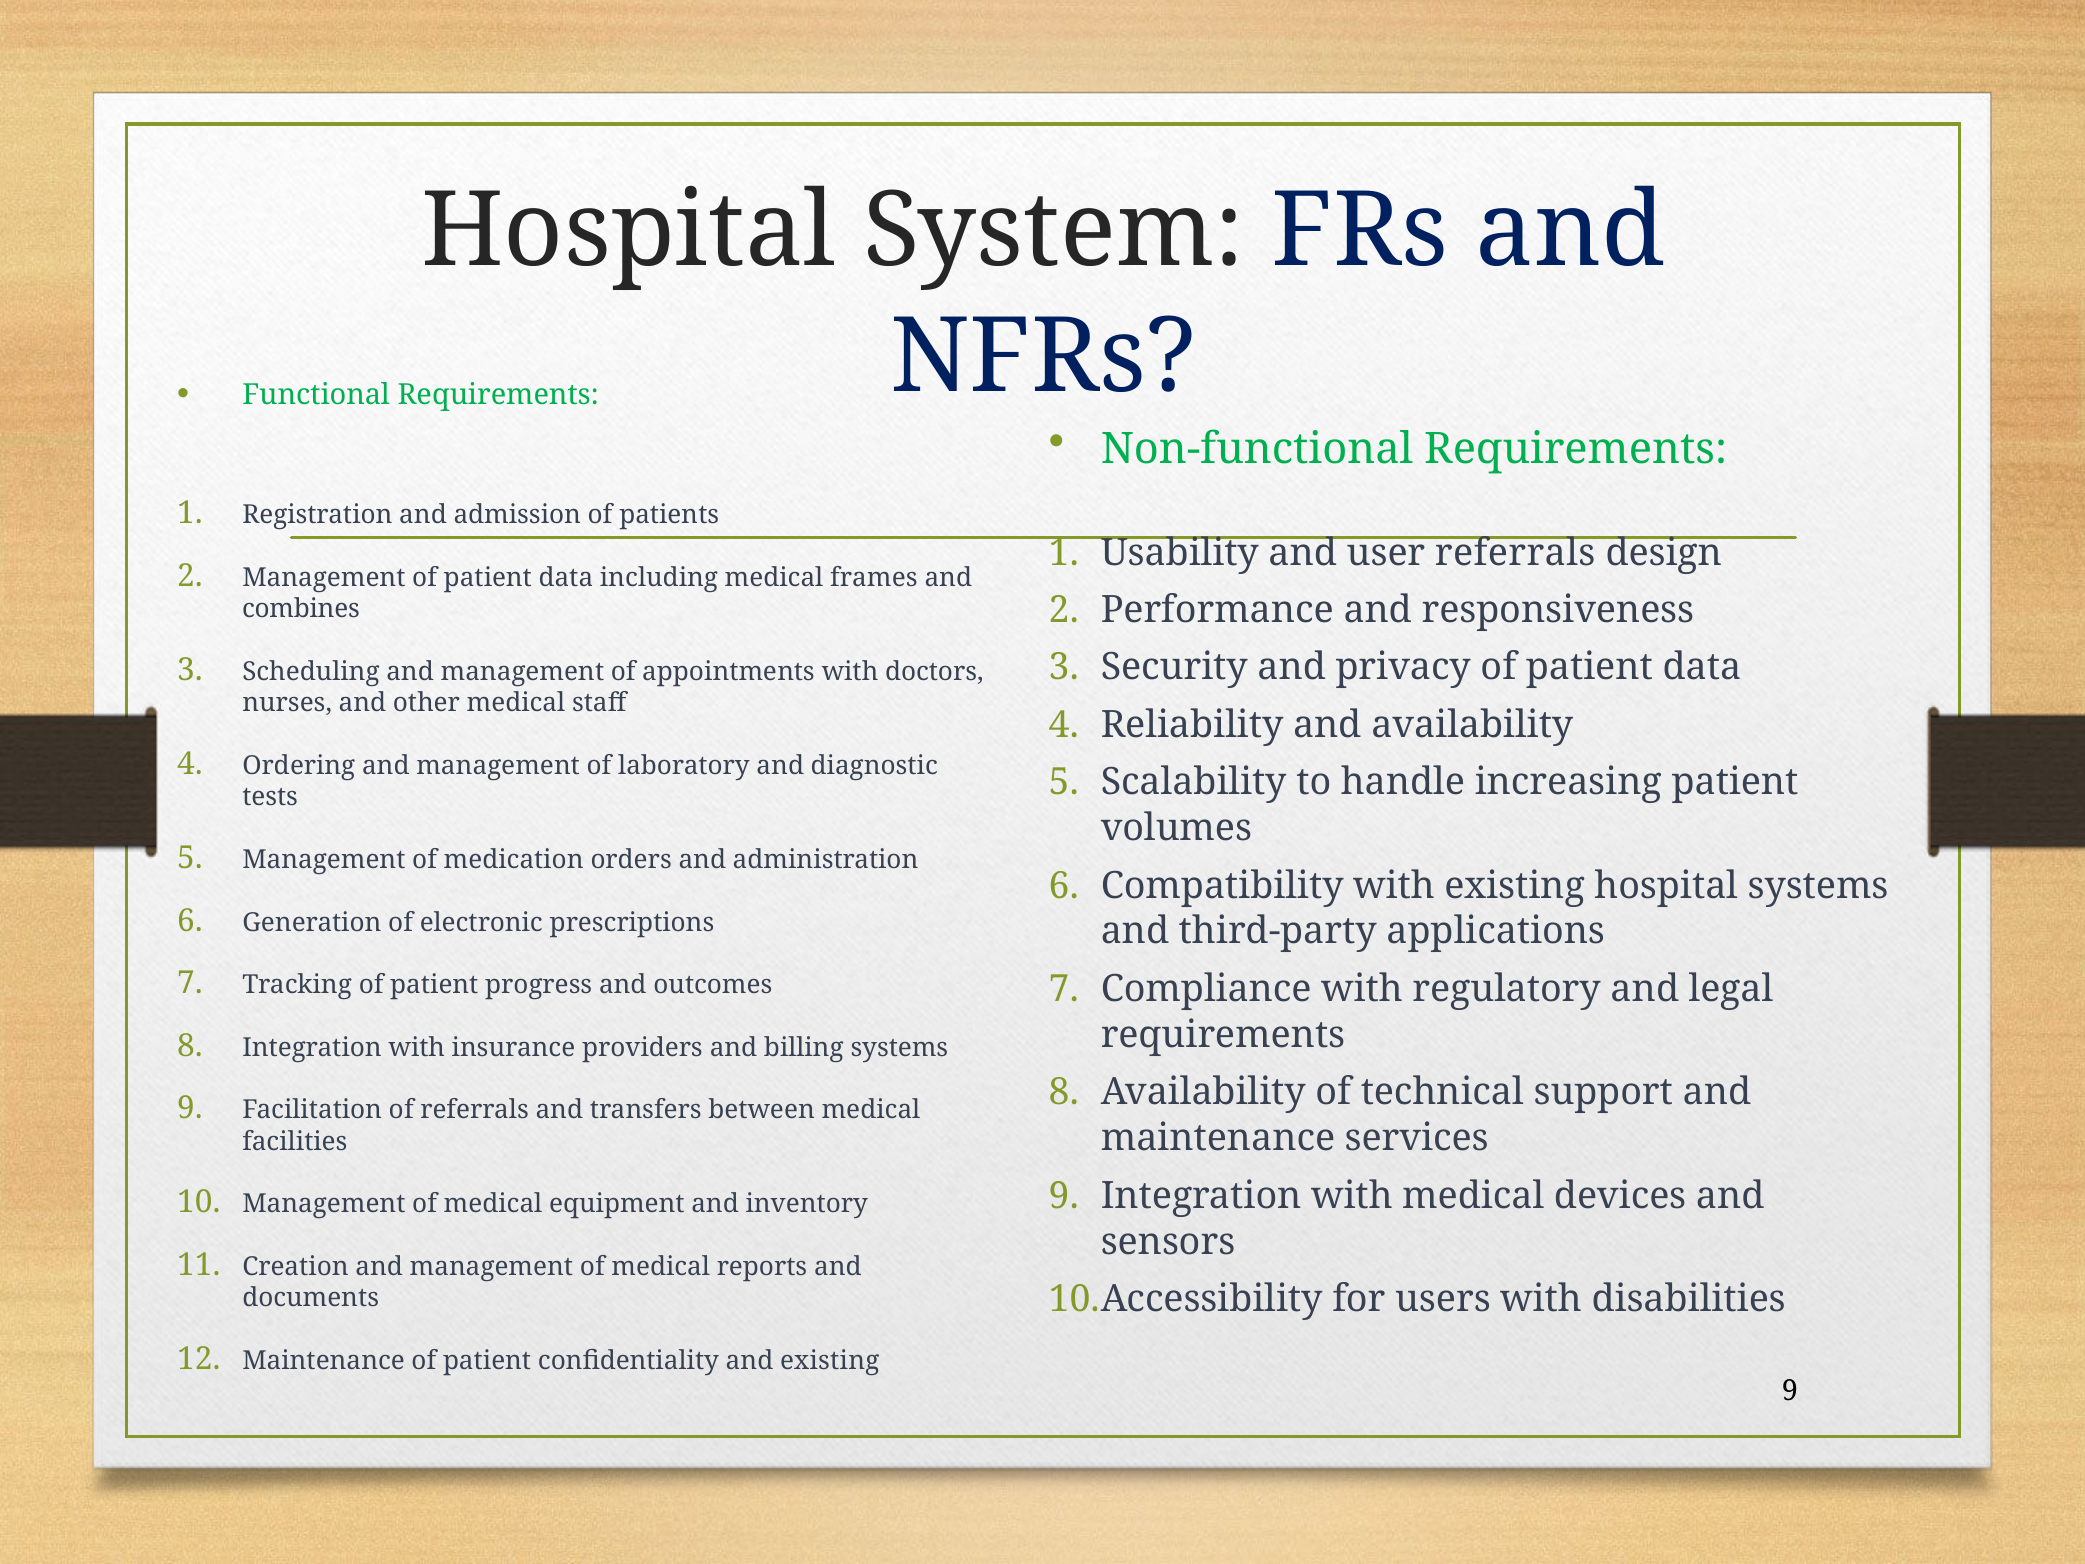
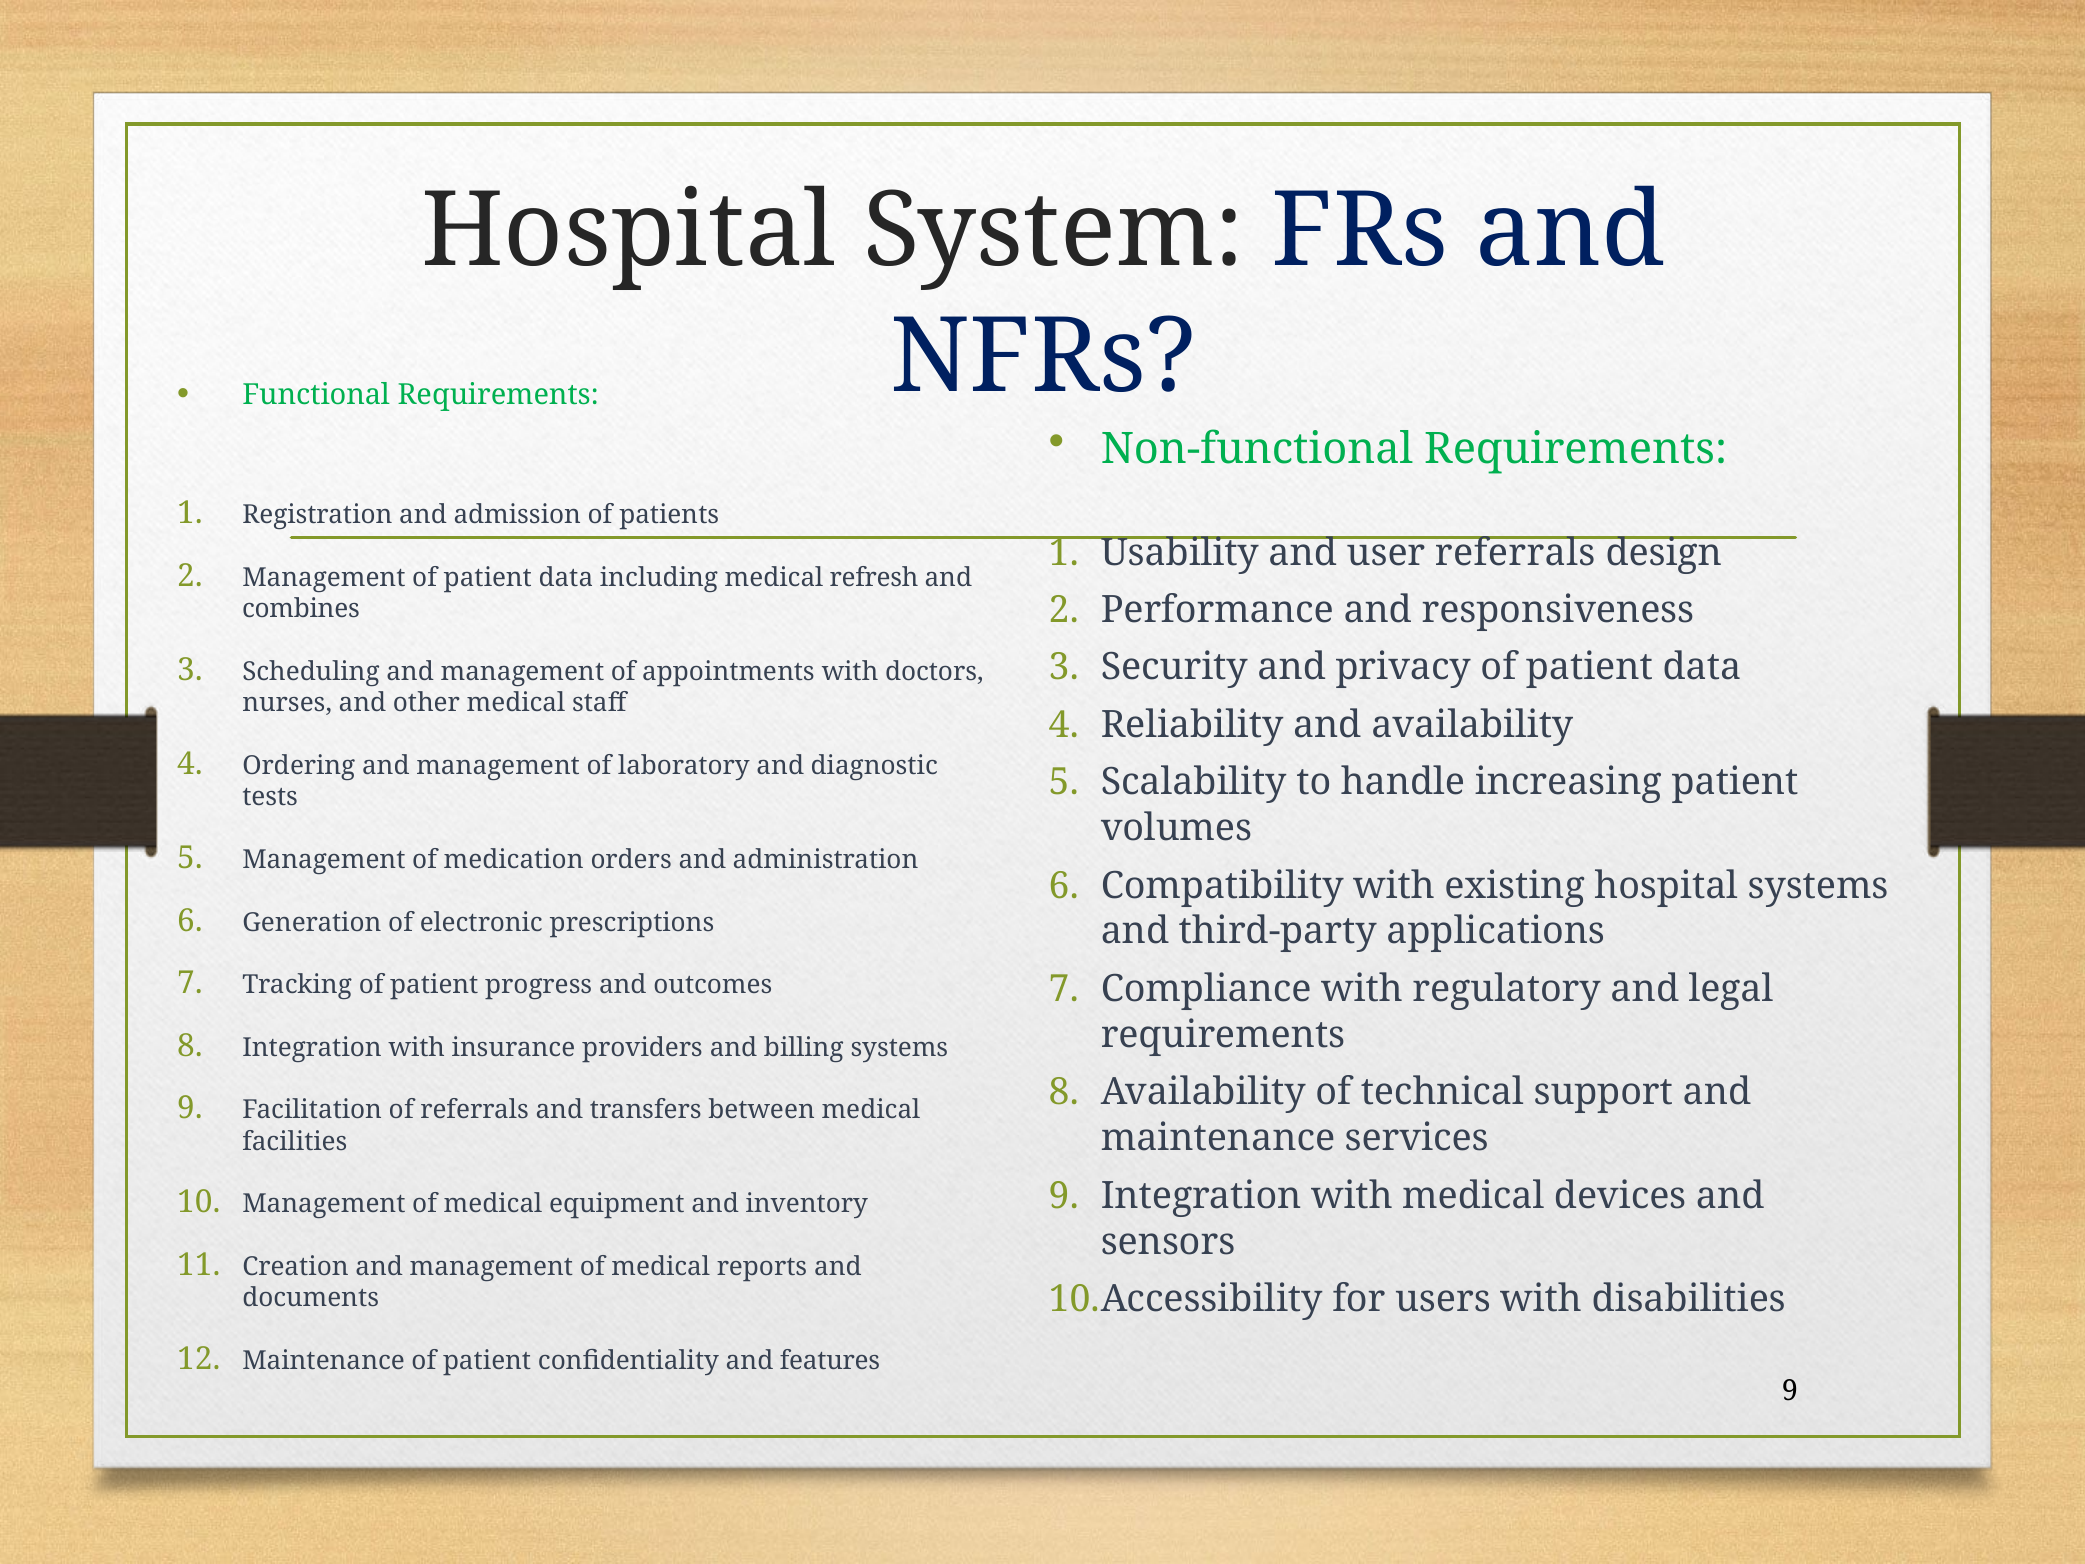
frames: frames -> refresh (874, 578)
and existing: existing -> features (830, 1361)
